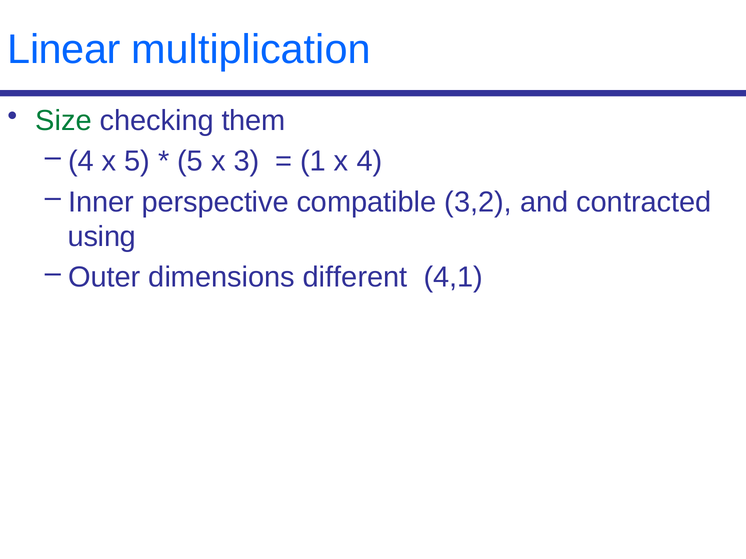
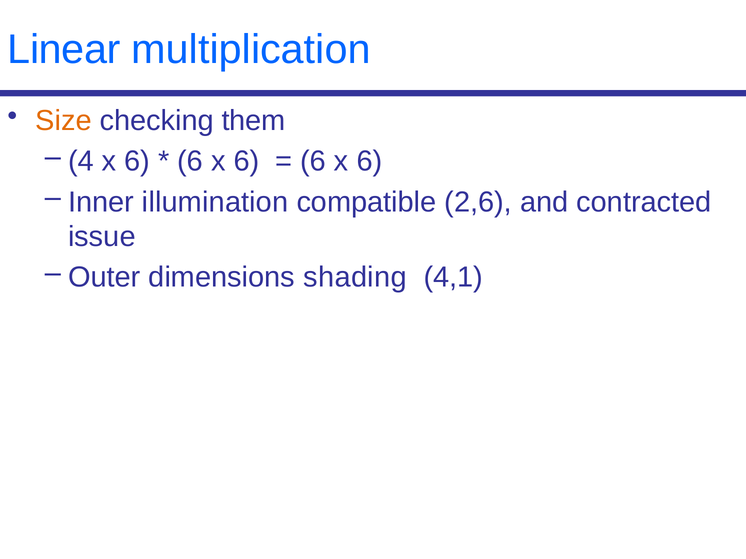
Size colour: green -> orange (64, 121)
5: 5 -> 6 (137, 161)
5: 5 -> 6 (190, 161)
3: 3 -> 6 (246, 161)
1: 1 -> 6 (313, 161)
4: 4 -> 6 (369, 161)
perspective: perspective -> illumination (215, 202)
3,2: 3,2 -> 2,6 (478, 202)
using: using -> issue (102, 237)
different: different -> shading (355, 278)
